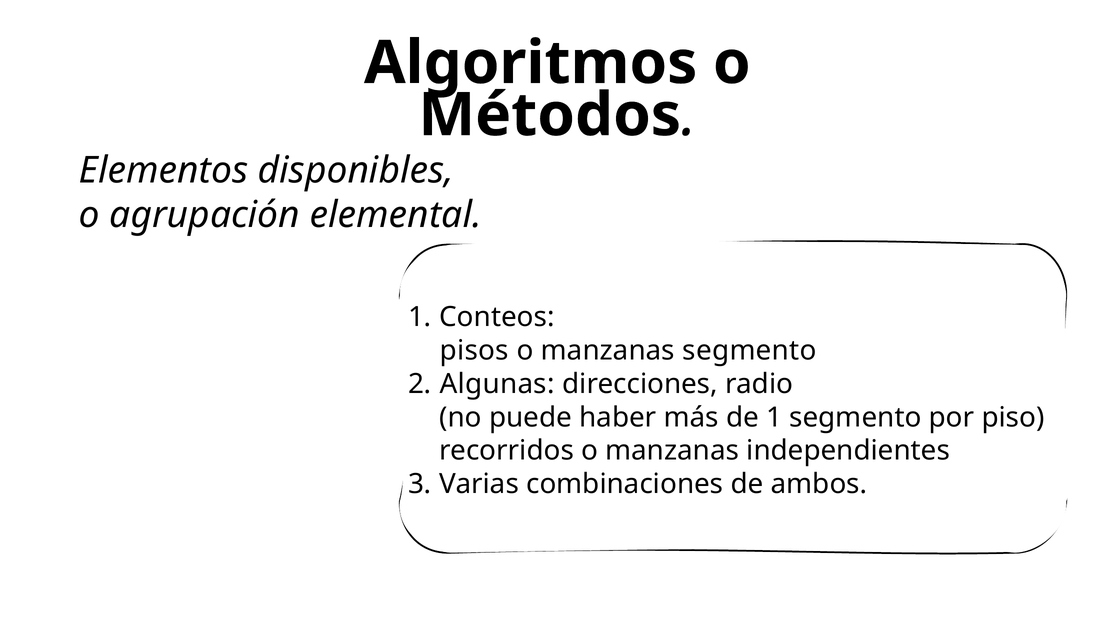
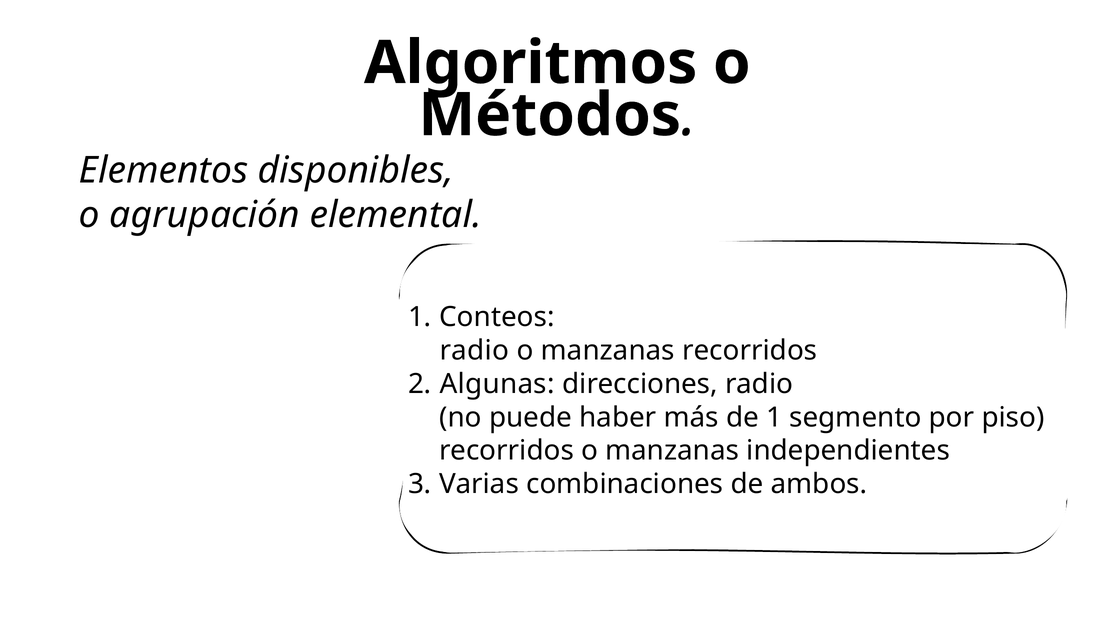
pisos: pisos -> radio (474, 351)
manzanas segmento: segmento -> recorridos (750, 351)
